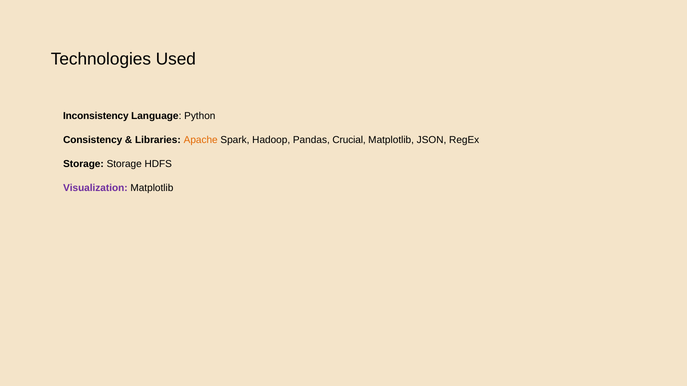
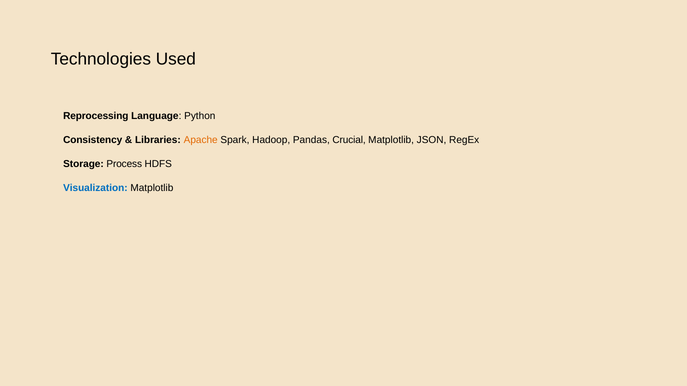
Inconsistency: Inconsistency -> Reprocessing (96, 116)
Storage Storage: Storage -> Process (124, 164)
Visualization colour: purple -> blue (95, 188)
